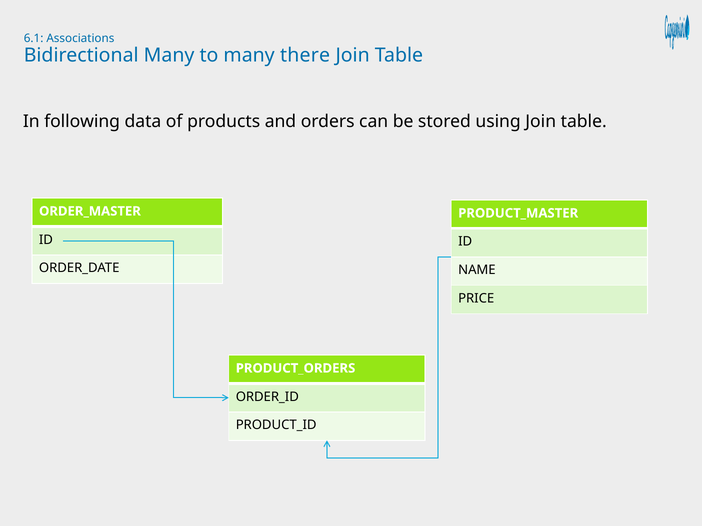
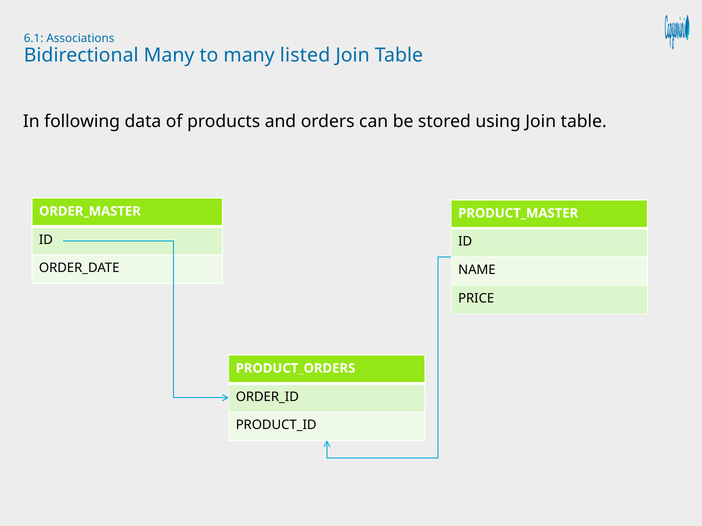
there: there -> listed (305, 55)
